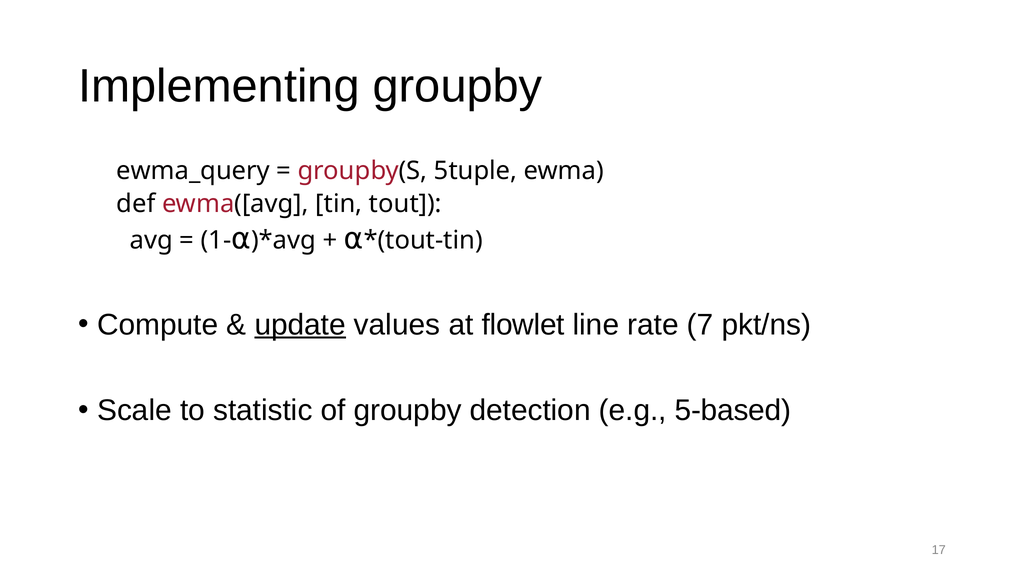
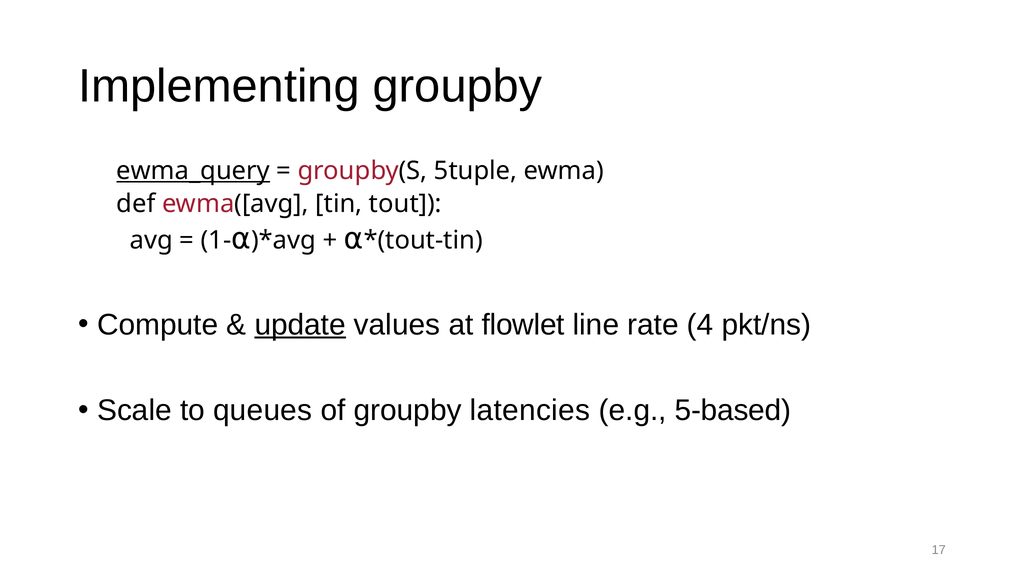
ewma_query underline: none -> present (193, 171)
7: 7 -> 4 (700, 325)
statistic: statistic -> queues (263, 410)
detection: detection -> latencies (530, 410)
